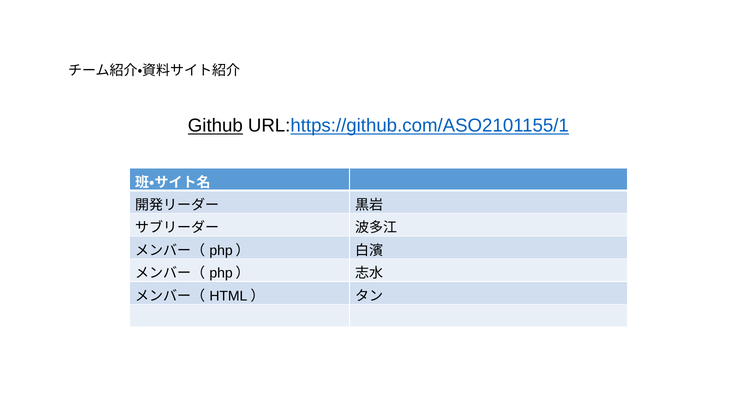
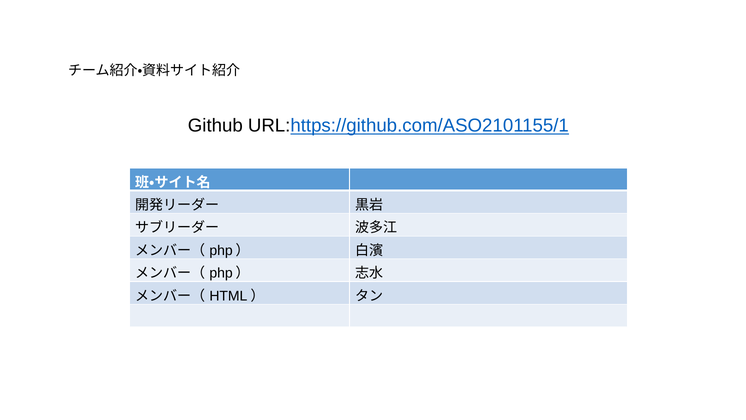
Github underline: present -> none (215, 126)
